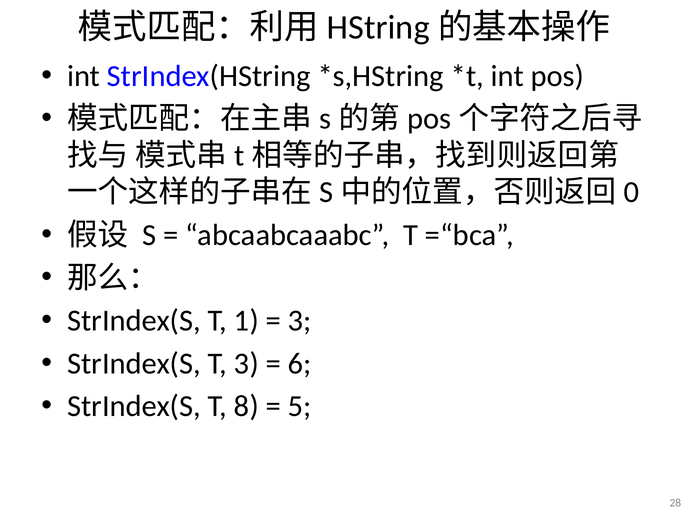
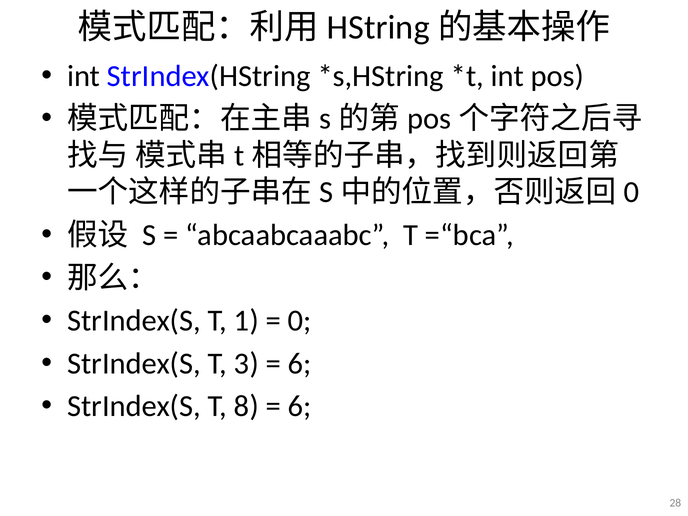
3: 3 -> 0 (300, 321)
5: 5 -> 6 (300, 406)
